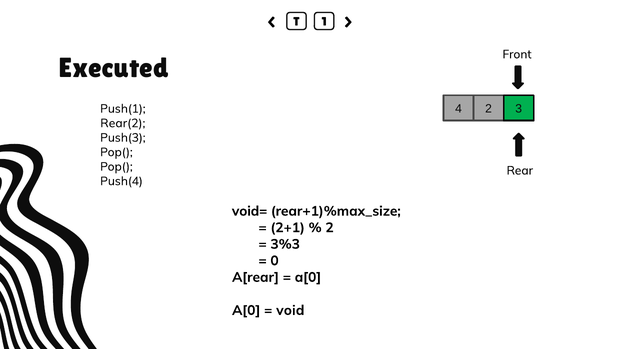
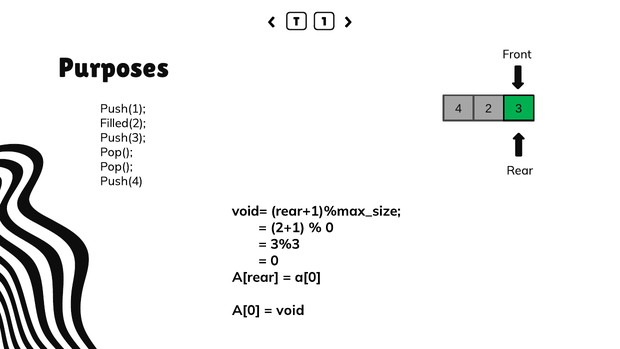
Executed: Executed -> Purposes (114, 68)
Rear(2: Rear(2 -> Filled(2 (123, 123)
2: 2 -> 0 (330, 227)
